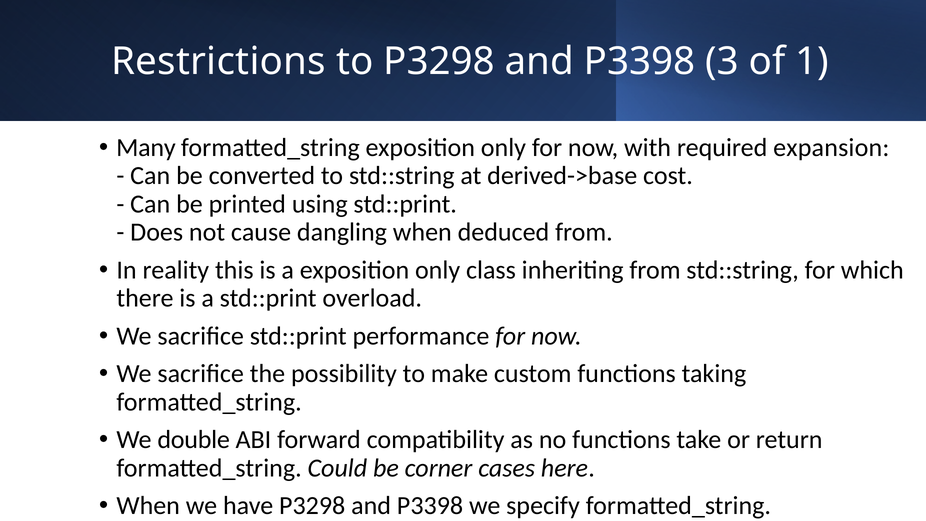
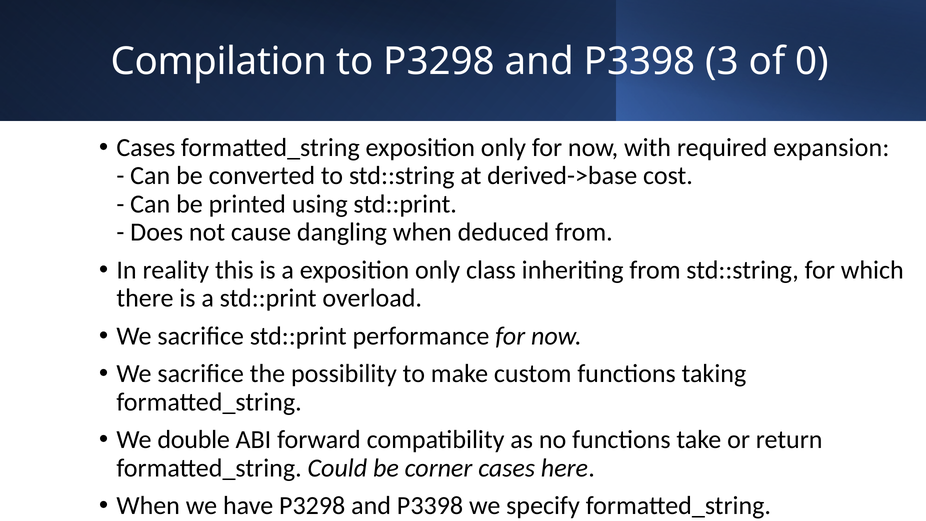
Restrictions: Restrictions -> Compilation (219, 61)
1: 1 -> 0 (812, 61)
Many: Many -> Cases (146, 148)
